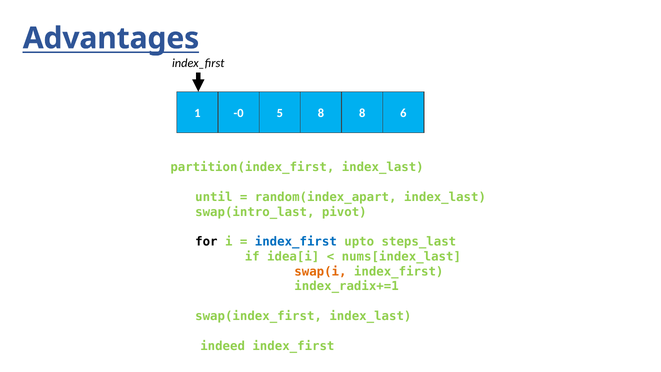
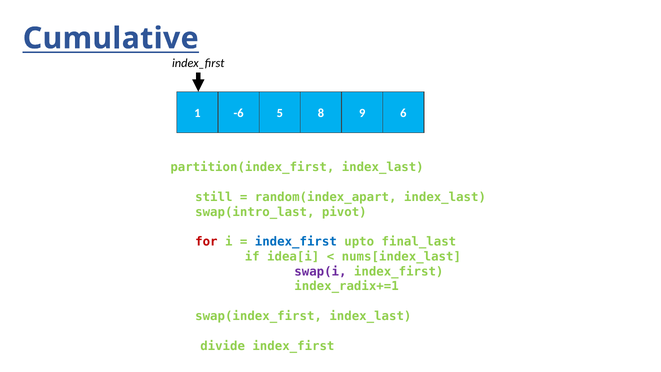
Advantages: Advantages -> Cumulative (111, 38)
-0: -0 -> -6 (239, 113)
8 8: 8 -> 9 (362, 113)
until: until -> still (214, 197)
for colour: black -> red (206, 242)
steps_last: steps_last -> final_last (419, 242)
swap(i colour: orange -> purple (320, 271)
indeed: indeed -> divide (223, 346)
